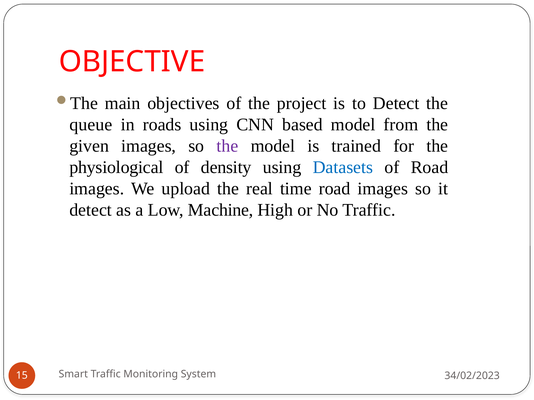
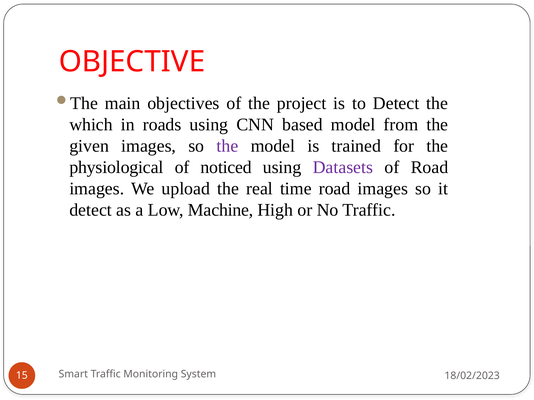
queue: queue -> which (91, 125)
density: density -> noticed (226, 167)
Datasets colour: blue -> purple (343, 167)
34/02/2023: 34/02/2023 -> 18/02/2023 (472, 376)
